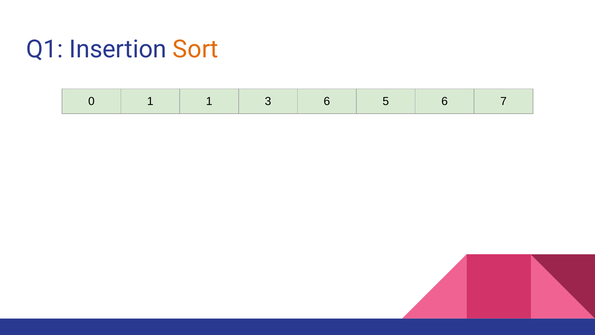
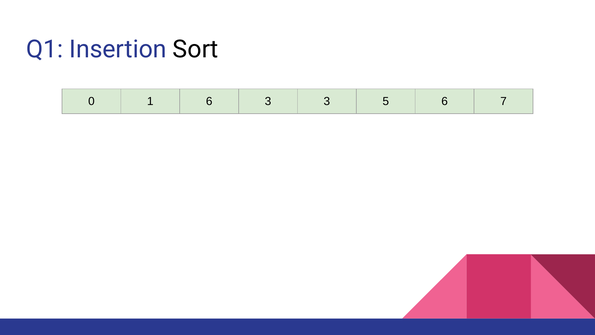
Sort colour: orange -> black (195, 49)
1 1: 1 -> 6 (209, 101)
3 6: 6 -> 3 (327, 101)
